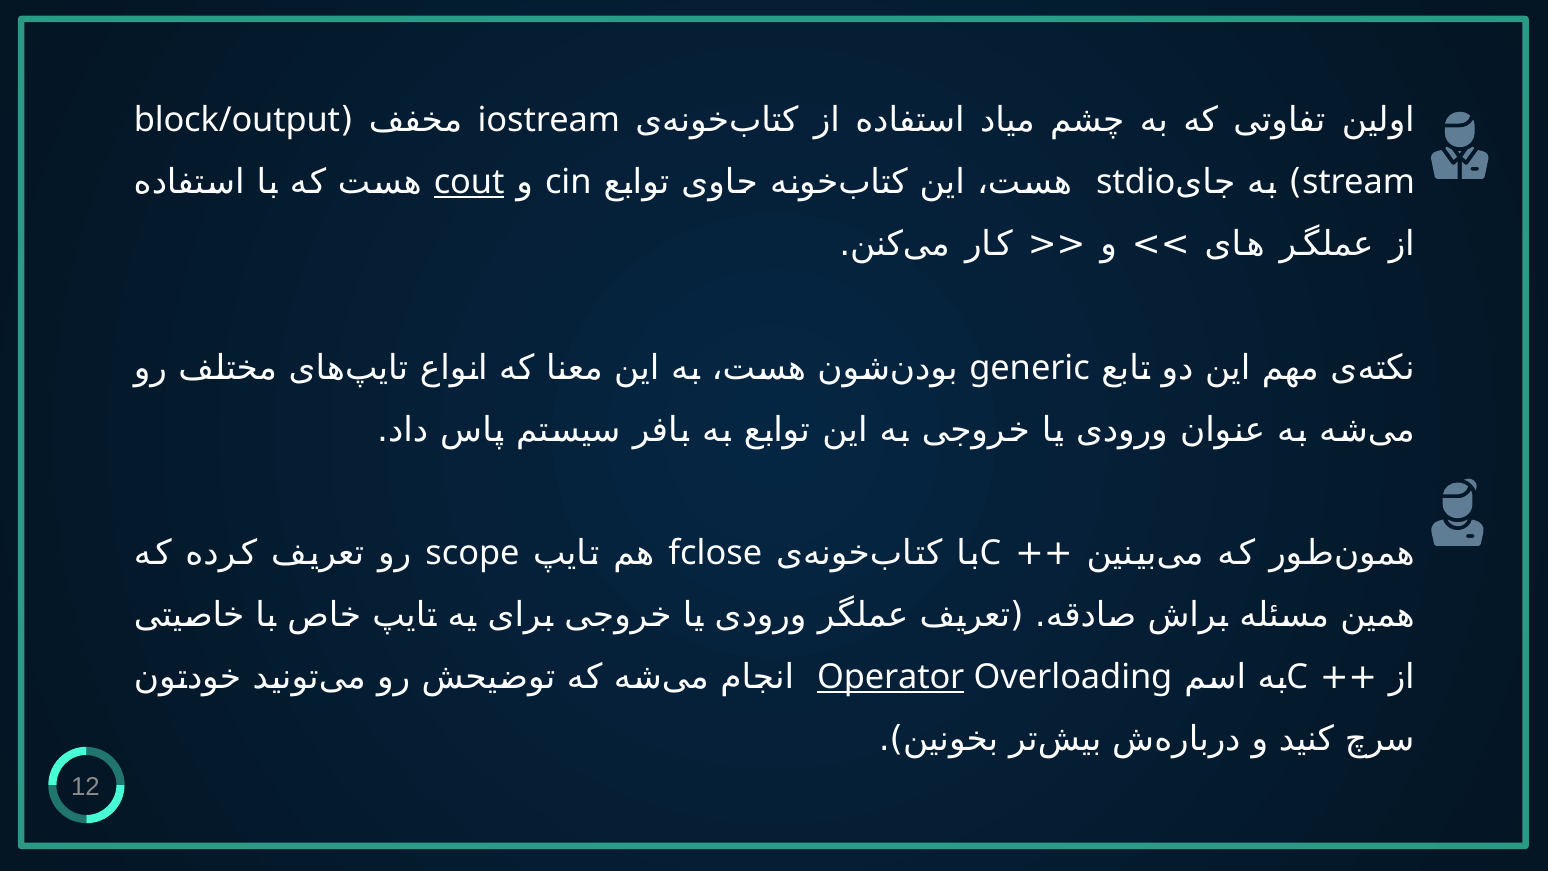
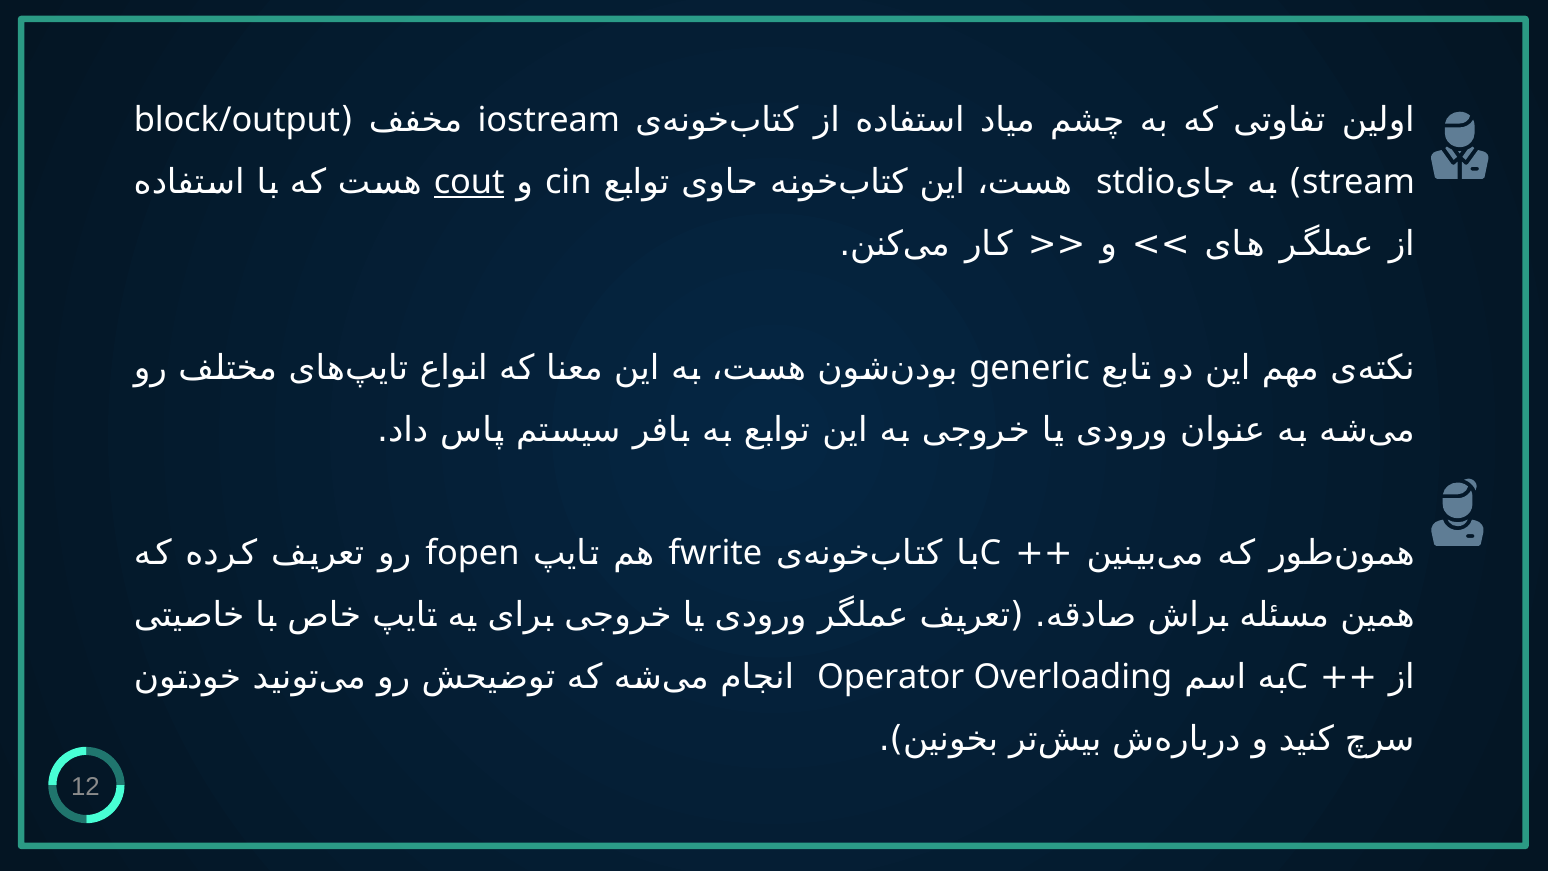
scope: scope -> fopen (472, 553)
fclose: fclose -> fwrite (715, 553)
Operator underline: present -> none (891, 677)
